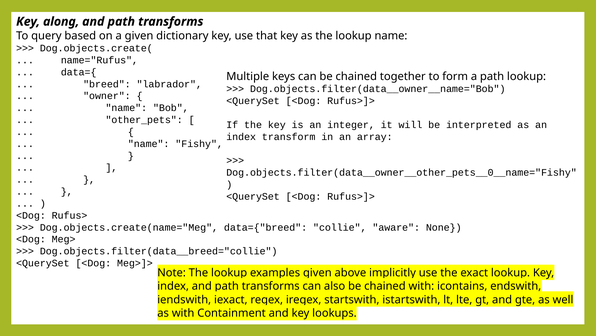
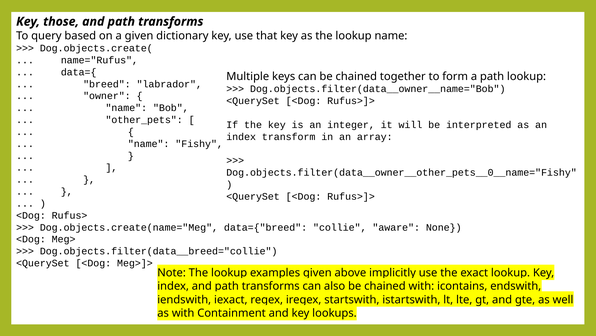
along: along -> those (61, 22)
